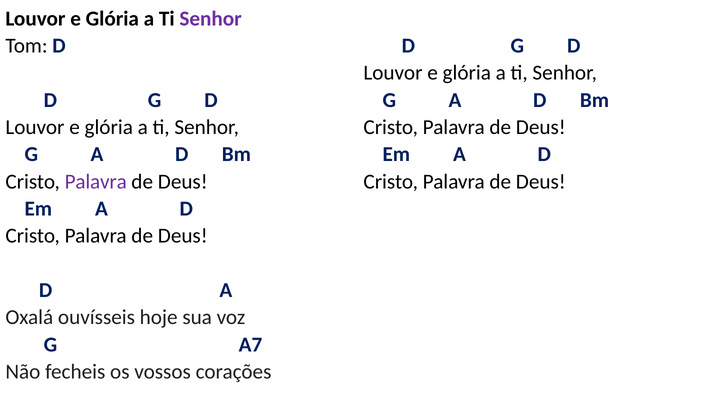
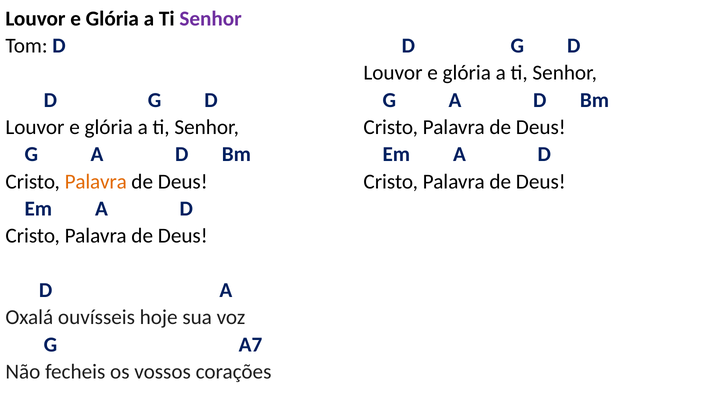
Palavra colour: purple -> orange (96, 182)
